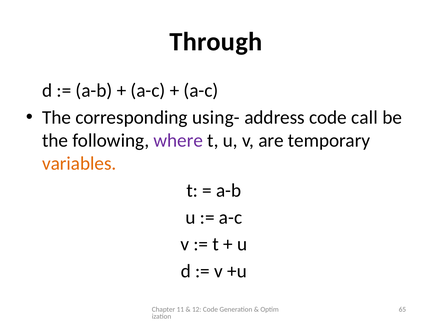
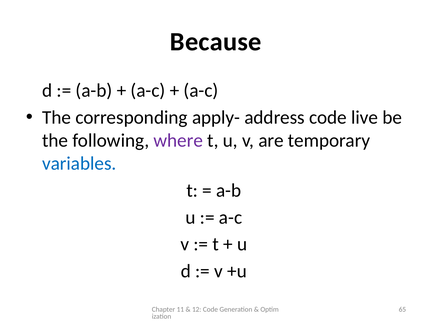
Through: Through -> Because (216, 42)
using-: using- -> apply- (216, 118)
call: call -> live (365, 118)
variables colour: orange -> blue (79, 164)
